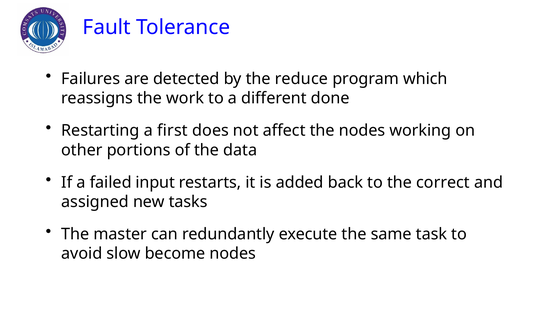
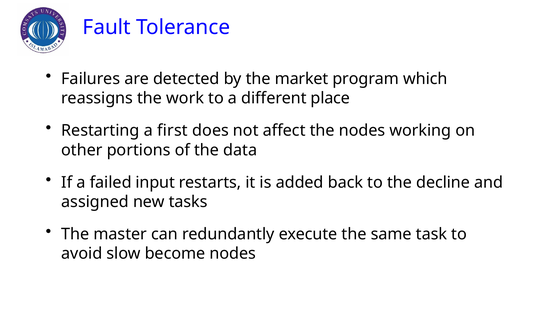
reduce: reduce -> market (302, 79)
done: done -> place (330, 98)
correct: correct -> decline (443, 182)
